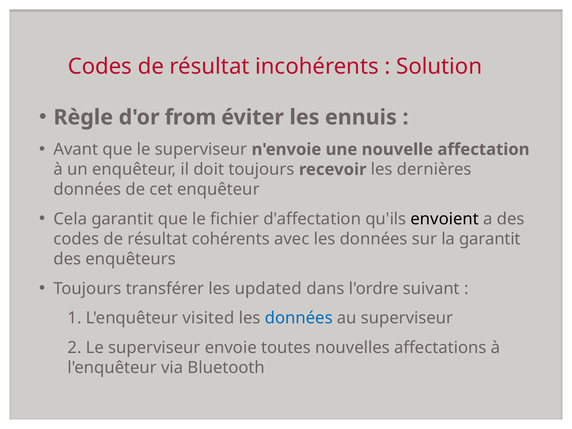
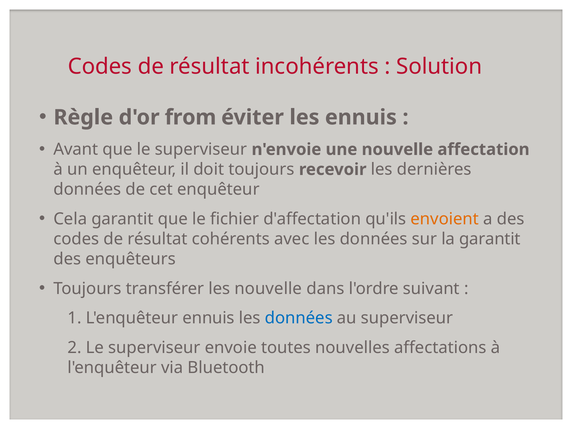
envoient colour: black -> orange (445, 219)
les updated: updated -> nouvelle (268, 289)
L'enquêteur visited: visited -> ennuis (209, 318)
